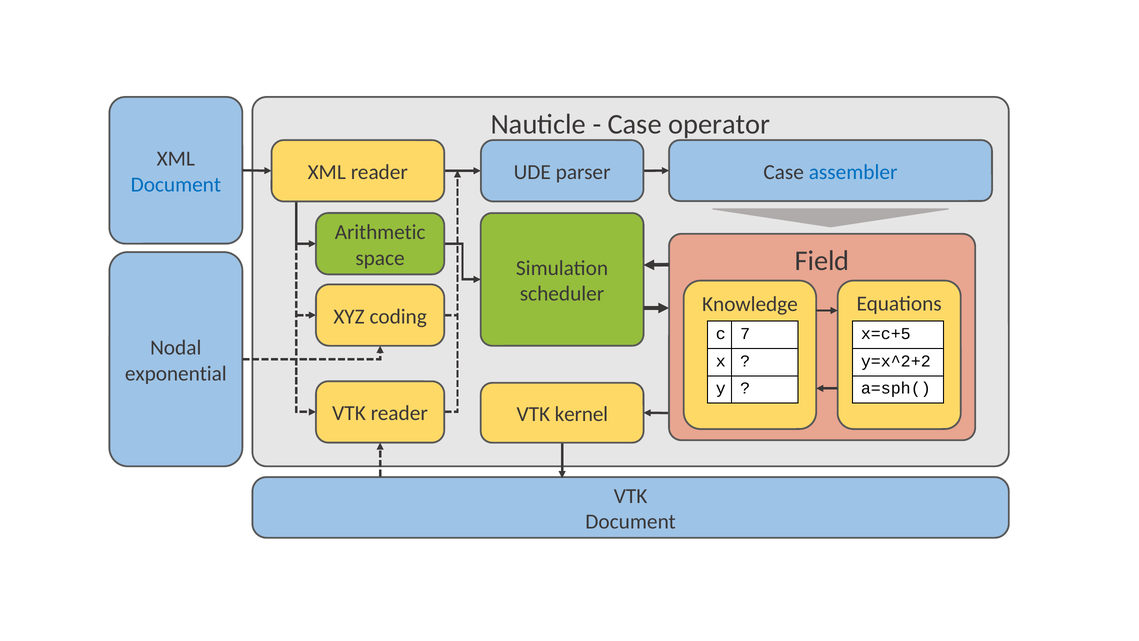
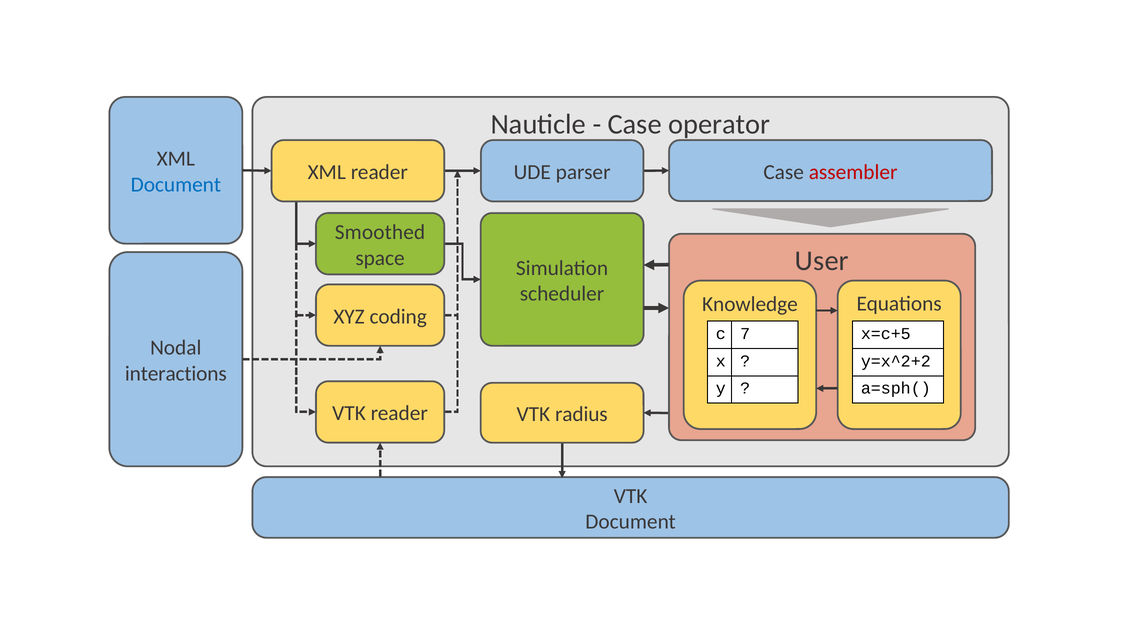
assembler colour: blue -> red (853, 172)
Arithmetic: Arithmetic -> Smoothed (380, 232)
Field: Field -> User (822, 261)
exponential: exponential -> interactions (176, 373)
kernel: kernel -> radius (581, 414)
